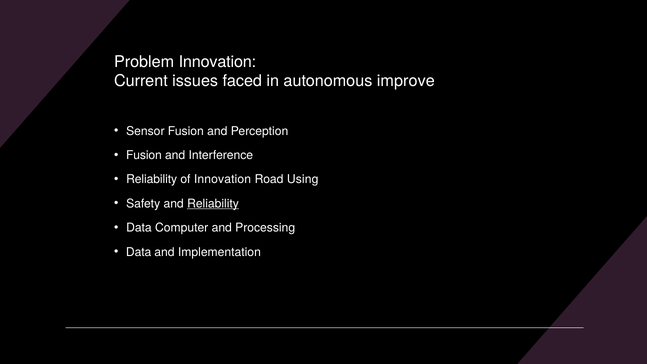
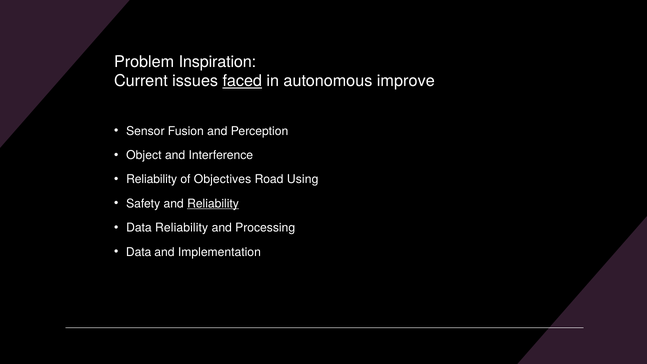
Problem Innovation: Innovation -> Inspiration (217, 62)
faced underline: none -> present (242, 81)
Fusion: Fusion -> Object (144, 155)
of Innovation: Innovation -> Objectives (223, 179)
Data Computer: Computer -> Reliability (182, 228)
